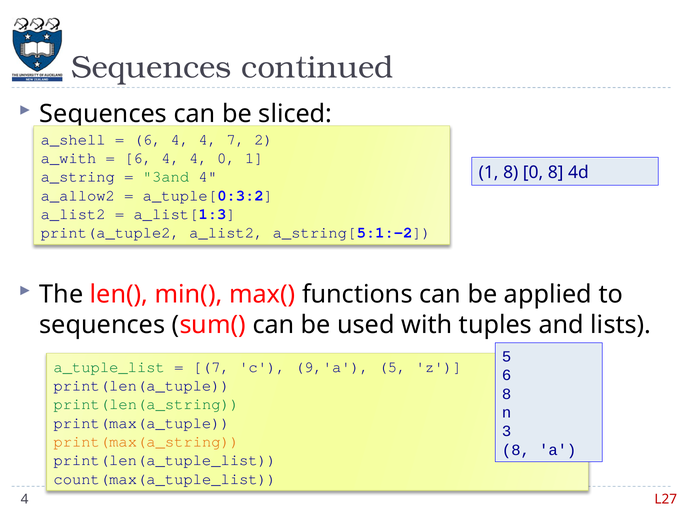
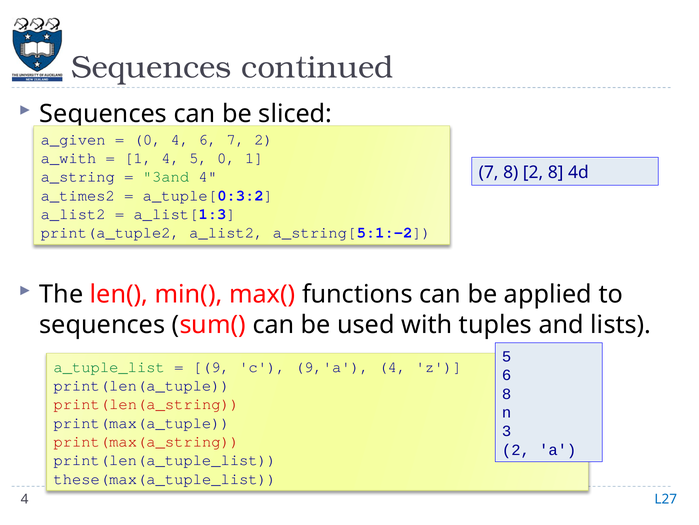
a_shell: a_shell -> a_given (73, 139)
6: 6 -> 0 (148, 139)
4: 4 -> 6 (208, 139)
6: 6 -> 1 (138, 158)
4: 4 -> 5 (198, 158)
1: 1 -> 7 (489, 172)
8 0: 0 -> 2 (533, 172)
a_allow2: a_allow2 -> a_times2 (78, 195)
7: 7 -> 9 (211, 366)
9,'a 5: 5 -> 4 (392, 366)
print(len(a_string colour: green -> red (146, 404)
print(max(a_string colour: orange -> red (146, 441)
8: 8 -> 2 (516, 449)
count(max(a_tuple_list: count(max(a_tuple_list -> these(max(a_tuple_list (165, 478)
L27 colour: red -> blue (666, 498)
